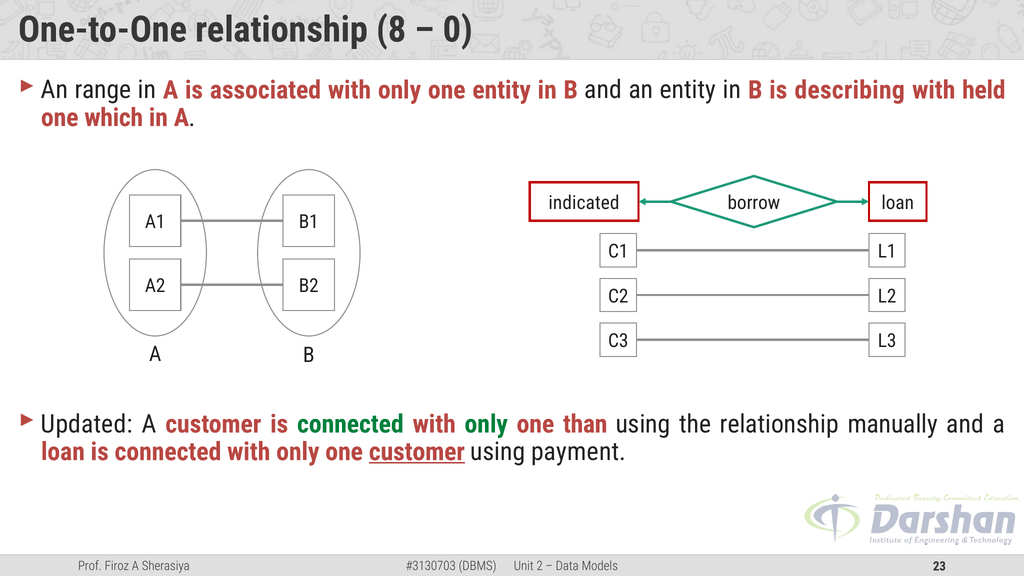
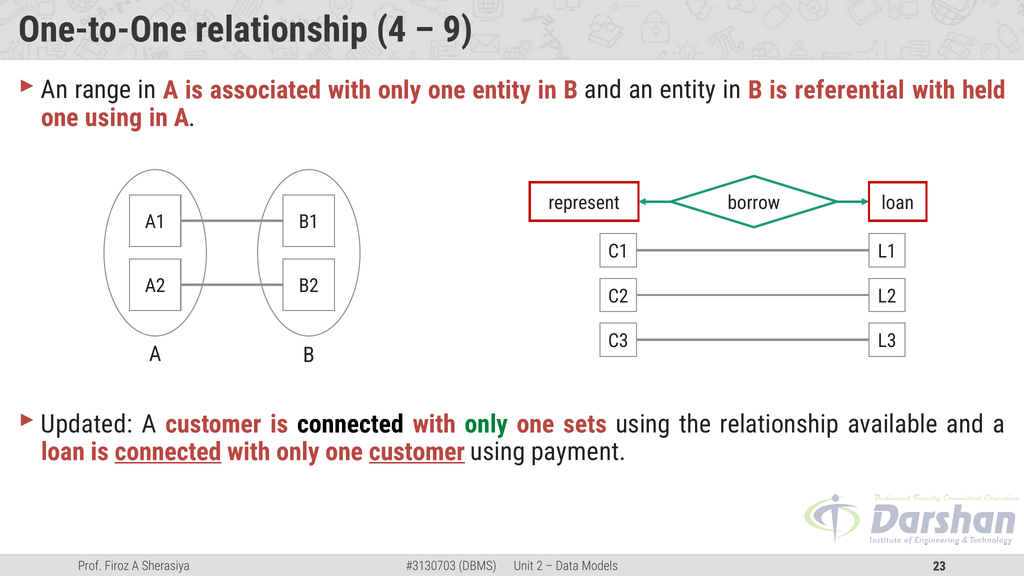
8: 8 -> 4 (391, 30)
0: 0 -> 9 (458, 30)
describing: describing -> referential (850, 90)
one which: which -> using (113, 118)
indicated: indicated -> represent (584, 203)
connected colour: green -> black (350, 424)
than: than -> sets (585, 424)
manually: manually -> available (893, 424)
connected underline: none -> present (168, 452)
